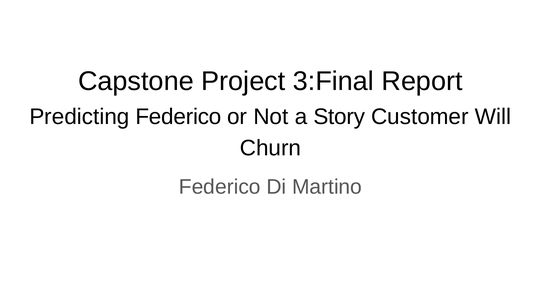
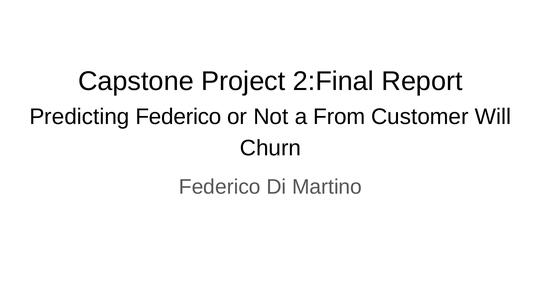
3:Final: 3:Final -> 2:Final (333, 81)
Story: Story -> From (339, 117)
